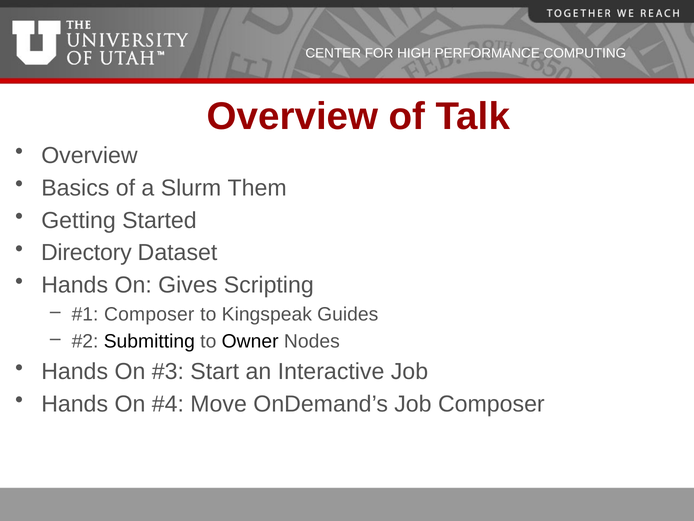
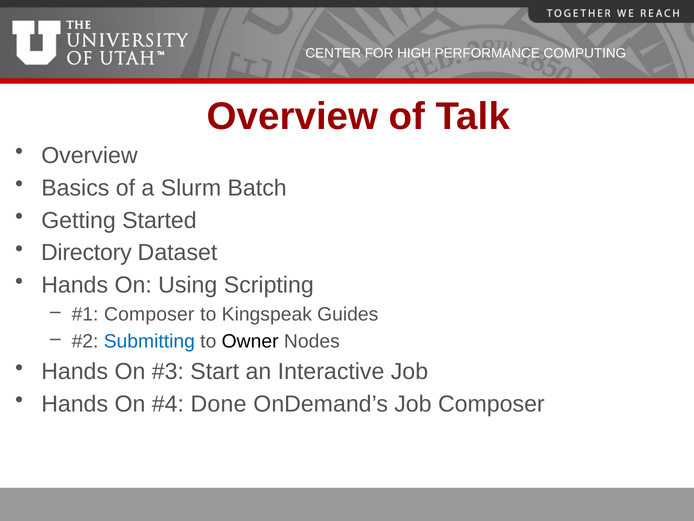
Them: Them -> Batch (257, 188)
Gives: Gives -> Using (188, 285)
Submitting colour: black -> blue (149, 341)
Move: Move -> Done (219, 404)
